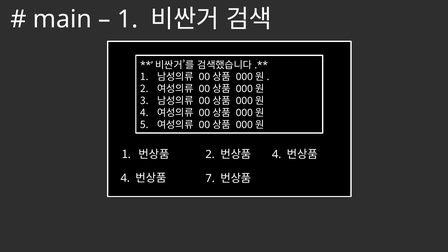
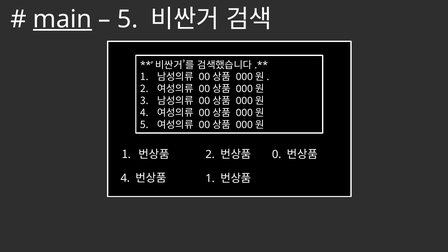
main underline: none -> present (62, 19)
1: 1 -> 5 (128, 19)
4: 4 -> 0 (277, 154)
7: 7 -> 1 (210, 179)
